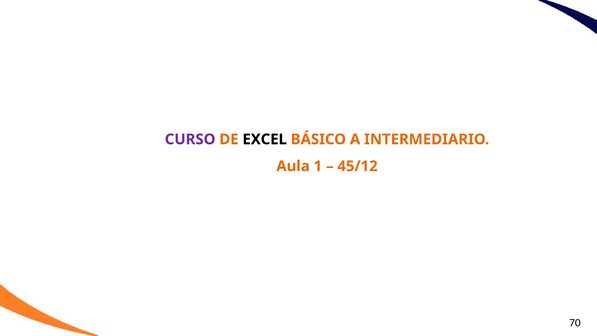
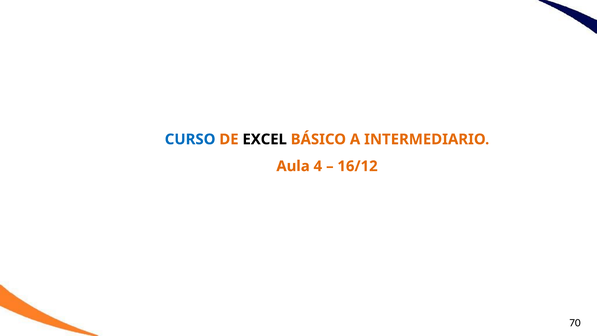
CURSO colour: purple -> blue (190, 139)
1: 1 -> 4 (318, 166)
45/12: 45/12 -> 16/12 (358, 166)
